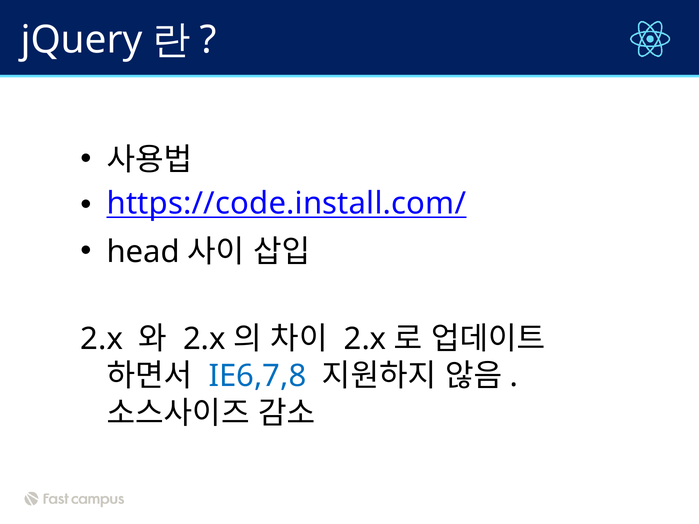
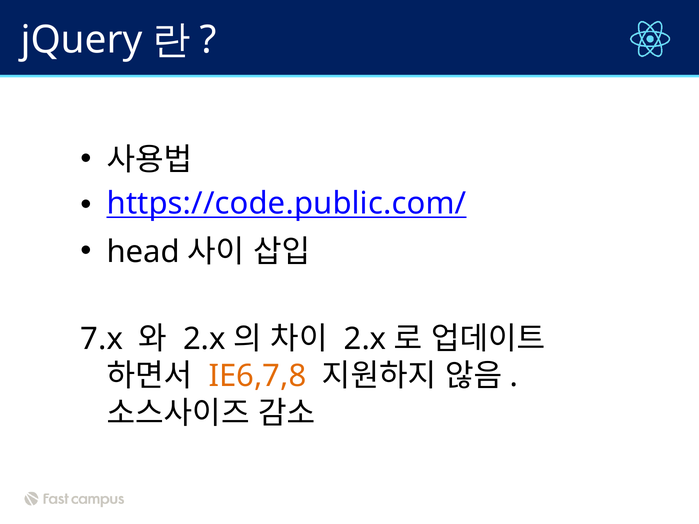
https://code.install.com/: https://code.install.com/ -> https://code.public.com/ (286, 203)
2.x: 2.x -> 7.x (102, 339)
IE6,7,8 colour: blue -> orange (257, 376)
